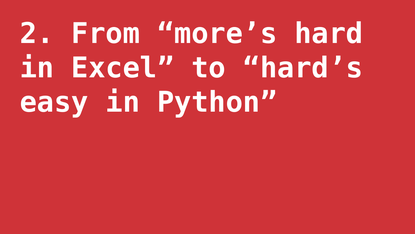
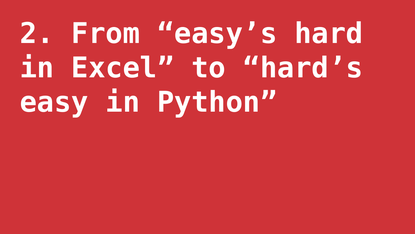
more’s: more’s -> easy’s (217, 34)
